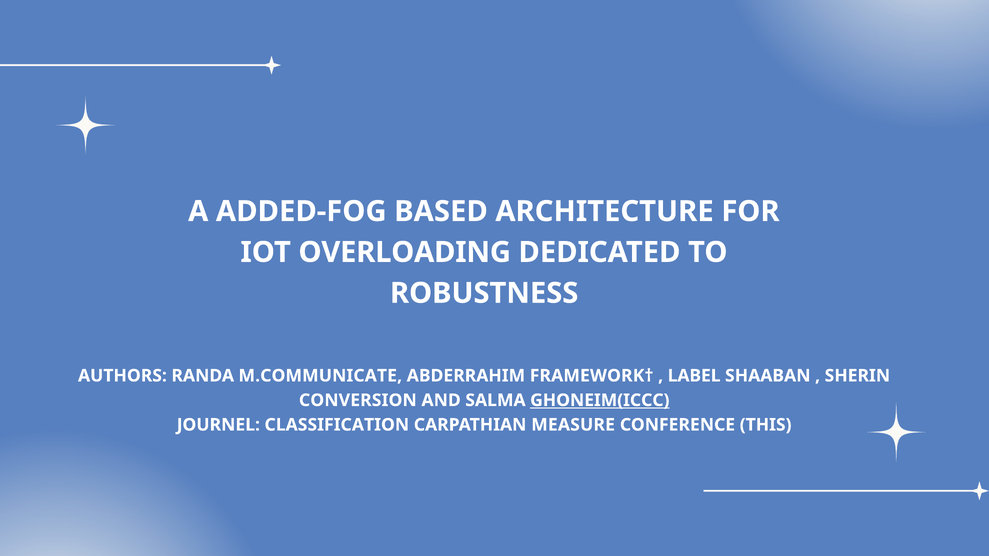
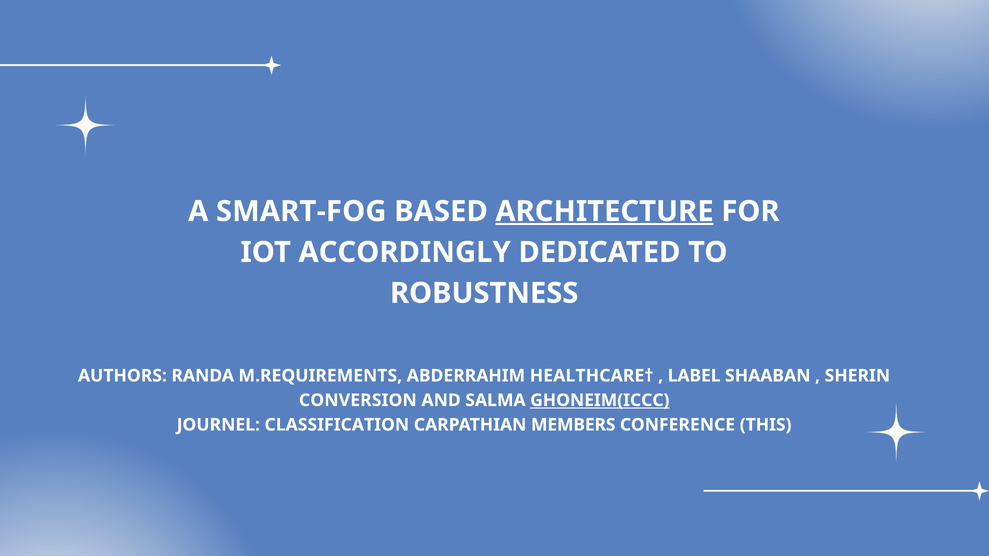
ADDED-FOG: ADDED-FOG -> SMART-FOG (301, 212)
ARCHITECTURE underline: none -> present (605, 212)
OVERLOADING: OVERLOADING -> ACCORDINGLY (405, 252)
M.COMMUNICATE: M.COMMUNICATE -> M.REQUIREMENTS (320, 376)
FRAMEWORK†: FRAMEWORK† -> HEALTHCARE† (592, 376)
MEASURE: MEASURE -> MEMBERS (573, 425)
